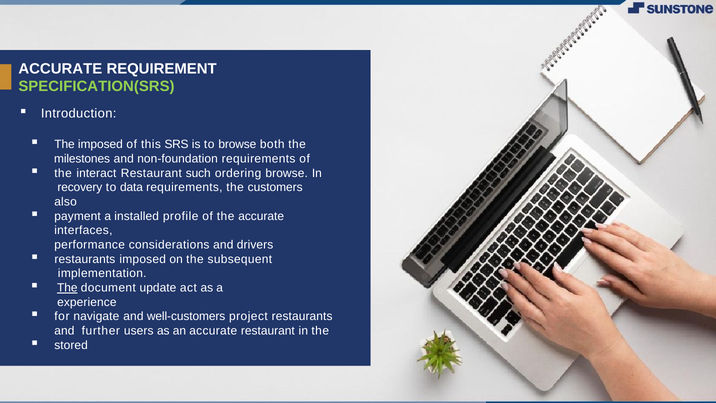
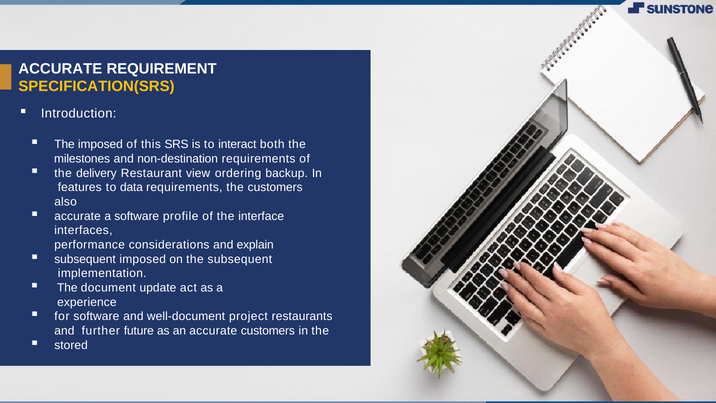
SPECIFICATION(SRS colour: light green -> yellow (96, 86)
to browse: browse -> interact (237, 144)
non-foundation: non-foundation -> non-destination (178, 159)
interact: interact -> delivery (96, 173)
such: such -> view (198, 173)
ordering browse: browse -> backup (287, 173)
recovery: recovery -> features (80, 187)
payment: payment -> accurate (78, 216)
a installed: installed -> software (137, 216)
the accurate: accurate -> interface (261, 216)
drivers: drivers -> explain (255, 245)
restaurants: restaurants -> subsequent (85, 259)
The underline: present -> none (67, 288)
for navigate: navigate -> software (96, 316)
well-customers: well-customers -> well-document (186, 316)
users: users -> future (139, 331)
accurate restaurant: restaurant -> customers (268, 331)
